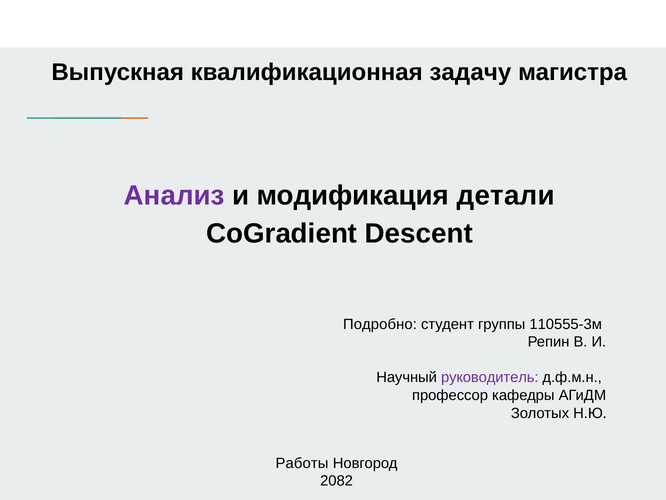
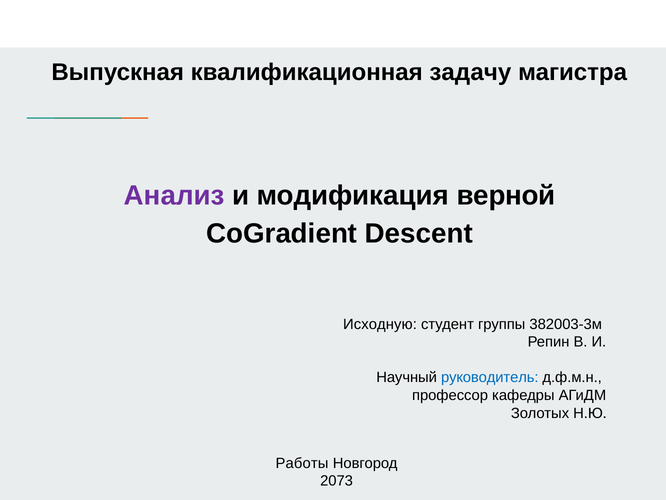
детали: детали -> верной (506, 195)
Подробно: Подробно -> Исходную (380, 324)
110555-3м: 110555-3м -> 382003-3м (566, 324)
руководитель colour: purple -> blue (490, 377)
2082: 2082 -> 2073 (337, 481)
